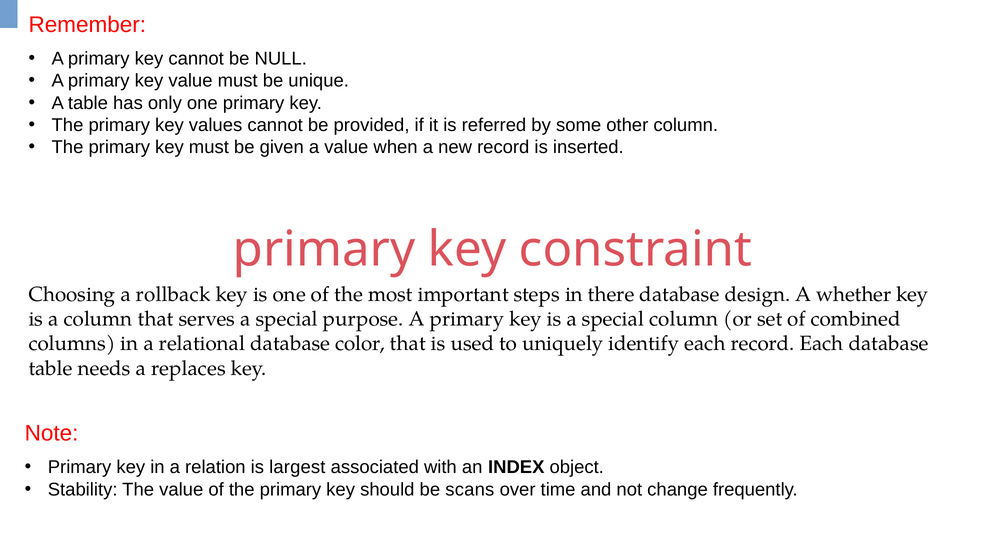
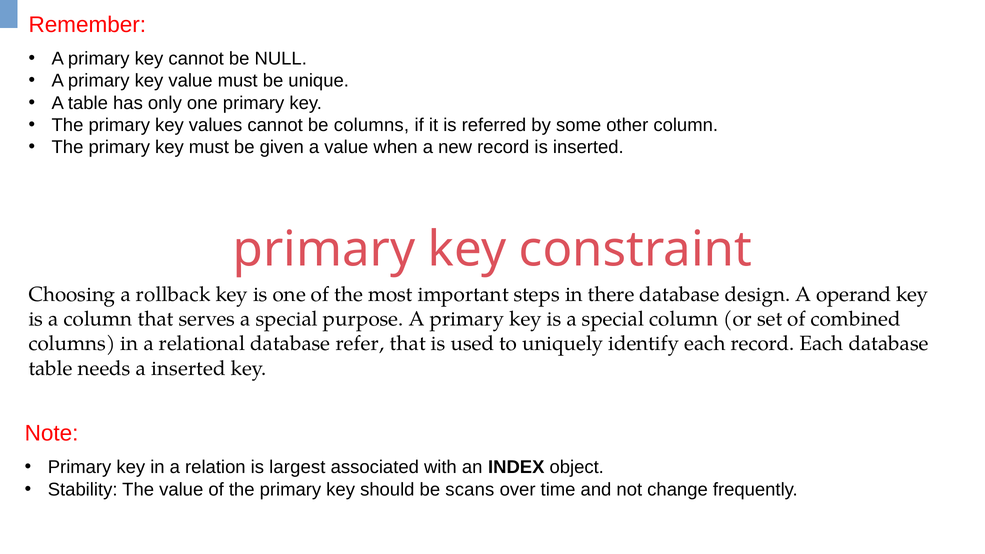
be provided: provided -> columns (371, 125)
whether: whether -> operand (854, 294)
color: color -> refer (360, 344)
a replaces: replaces -> inserted (188, 368)
